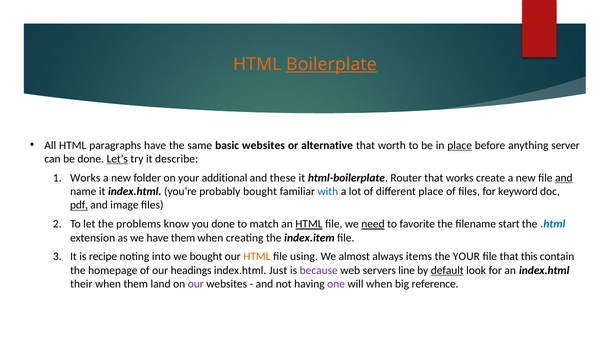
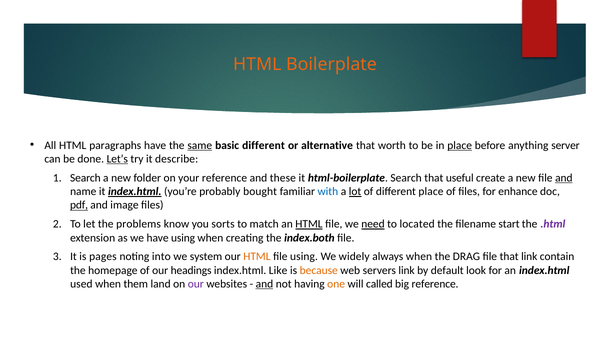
Boilerplate underline: present -> none (331, 64)
same underline: none -> present (200, 145)
basic websites: websites -> different (264, 145)
Works: Works -> Search (85, 178)
your additional: additional -> reference (225, 178)
html-boilerplate Router: Router -> Search (406, 178)
that works: works -> useful (460, 178)
index.html underline: none -> present (135, 192)
lot underline: none -> present (355, 192)
keyword: keyword -> enhance (518, 192)
you done: done -> sorts (223, 224)
favorite: favorite -> located (417, 224)
.html colour: blue -> purple (553, 224)
have them: them -> using (183, 238)
index.item: index.item -> index.both (309, 238)
recipe: recipe -> pages (103, 257)
we bought: bought -> system (206, 257)
almost: almost -> widely (354, 257)
always items: items -> when (419, 257)
the YOUR: YOUR -> DRAG (466, 257)
that this: this -> link (529, 257)
Just: Just -> Like (278, 270)
because colour: purple -> orange (319, 270)
servers line: line -> link (407, 270)
default underline: present -> none (447, 270)
their: their -> used (81, 284)
and underline: none -> present (264, 284)
one colour: purple -> orange (336, 284)
will when: when -> called (379, 284)
